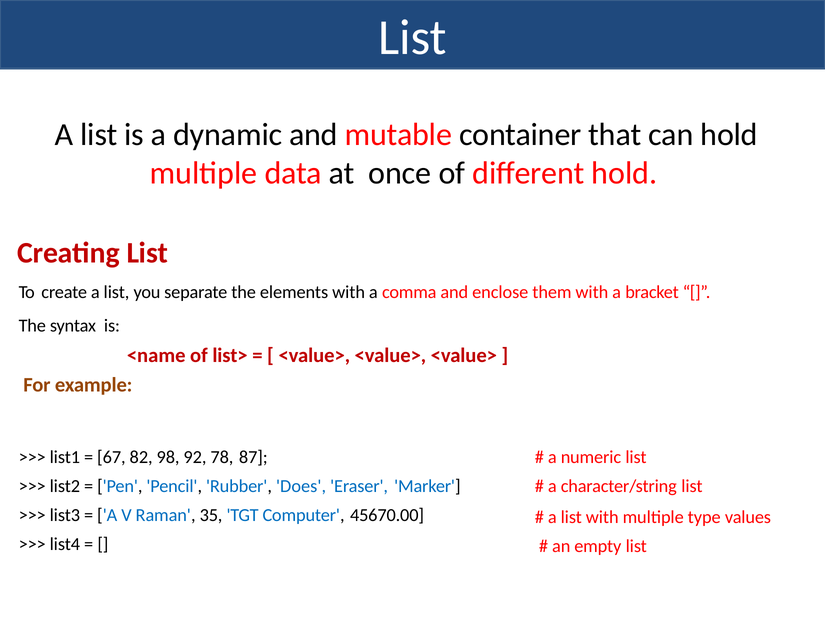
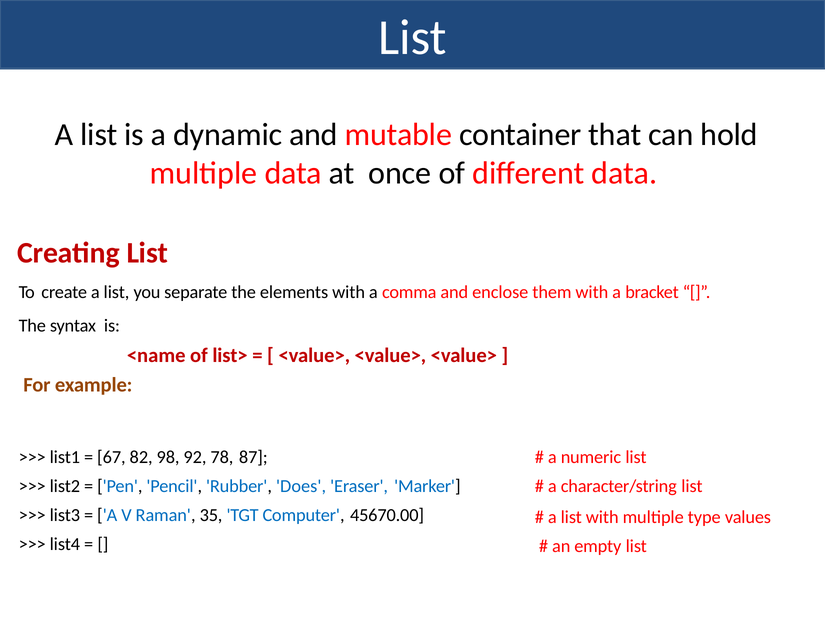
different hold: hold -> data (624, 173)
